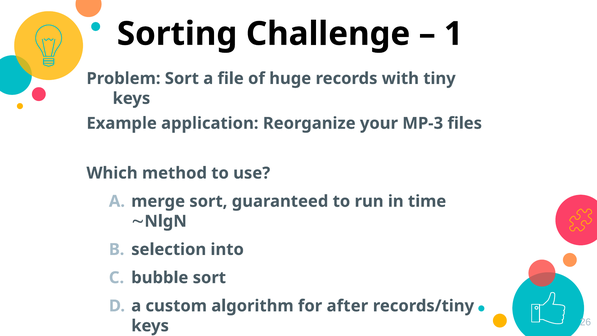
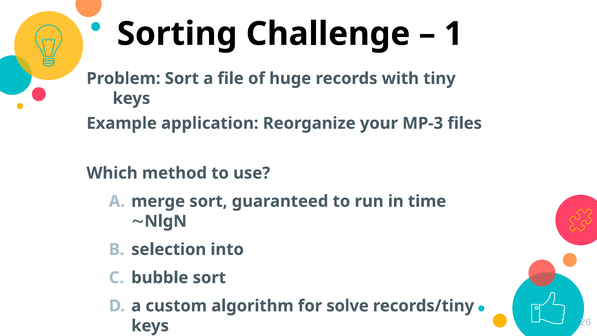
after: after -> solve (348, 306)
